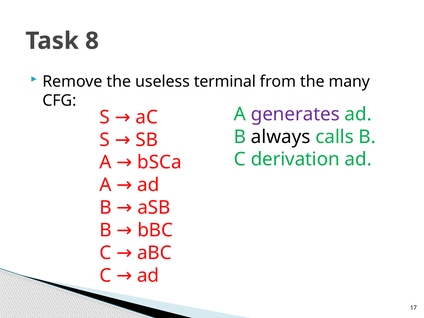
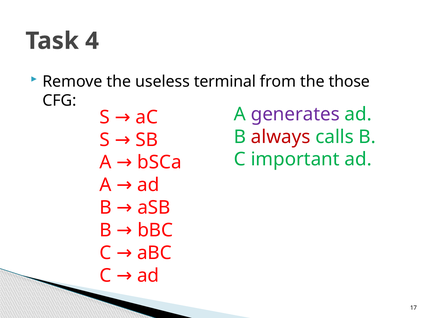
8: 8 -> 4 (92, 41)
many: many -> those (349, 81)
always colour: black -> red (281, 137)
derivation: derivation -> important (295, 159)
